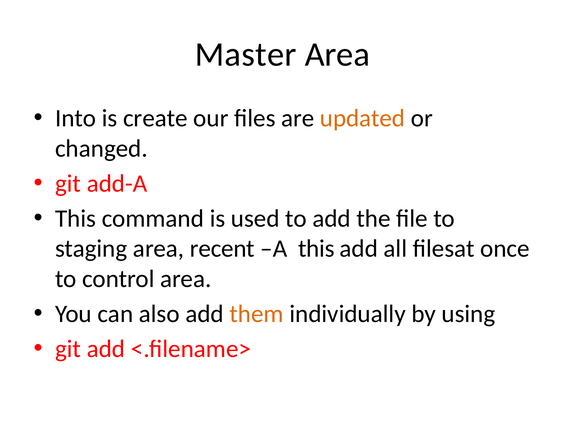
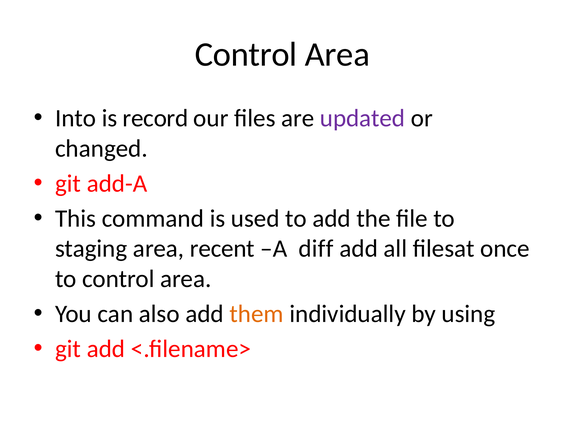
Master: Master -> Control (246, 55)
create: create -> record (155, 119)
updated colour: orange -> purple (363, 119)
A this: this -> diff (316, 249)
